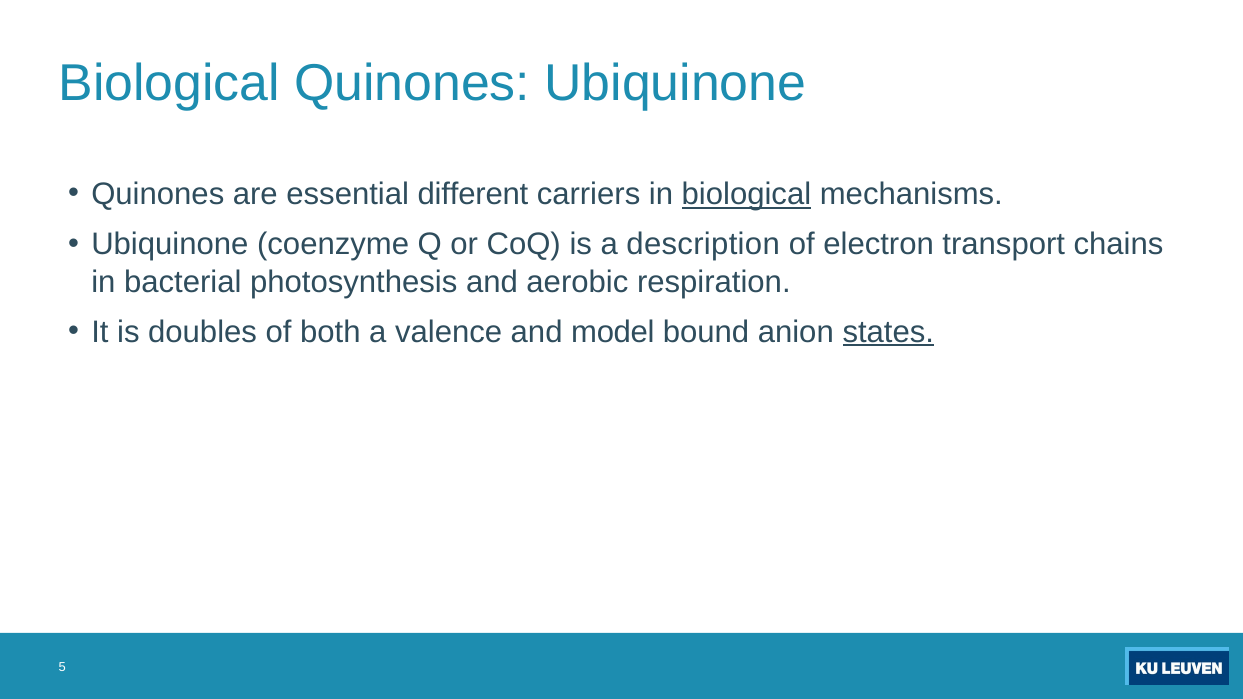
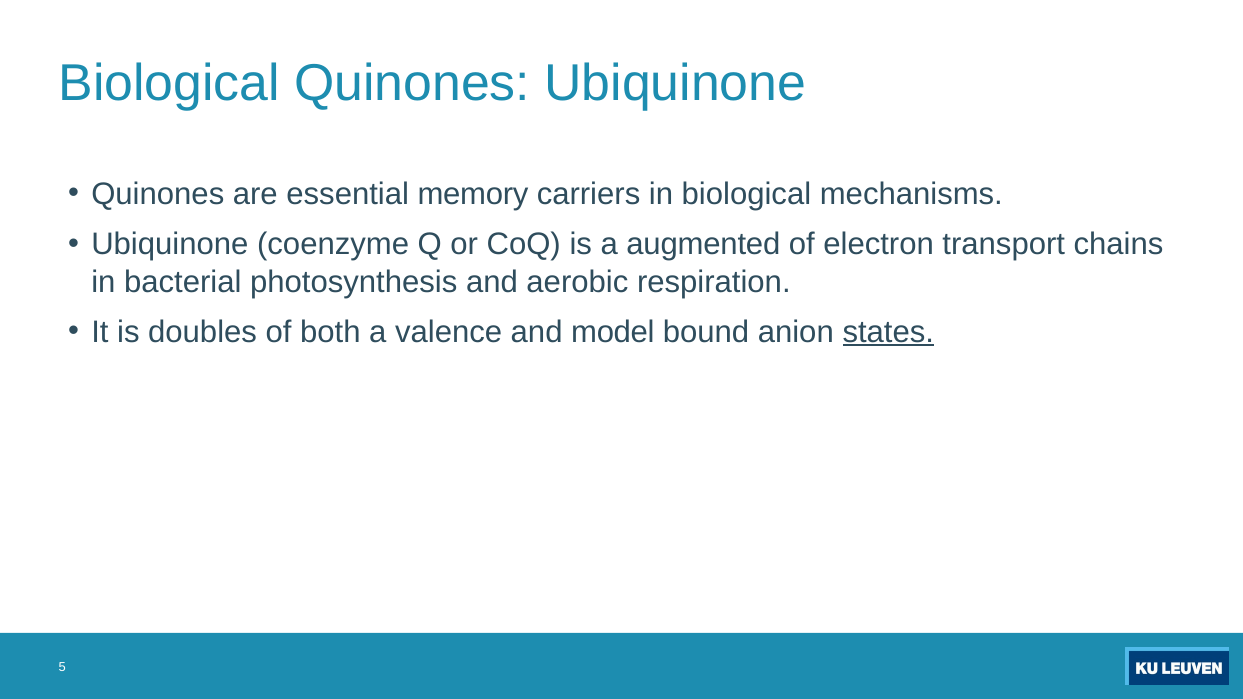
different: different -> memory (473, 194)
biological underline: present -> none (746, 194)
description: description -> augmented (703, 245)
